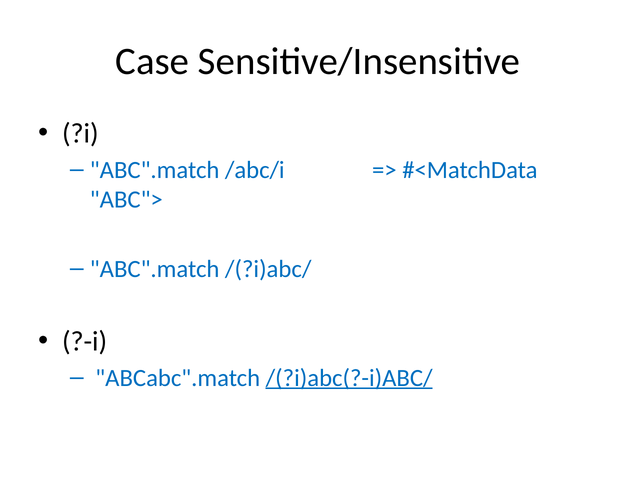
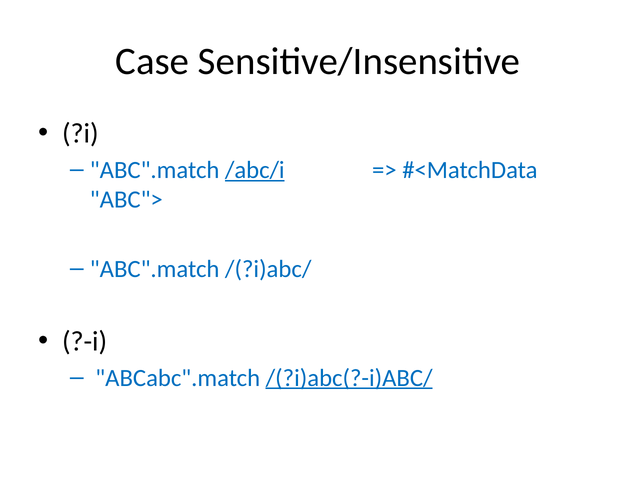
/abc/i underline: none -> present (255, 170)
